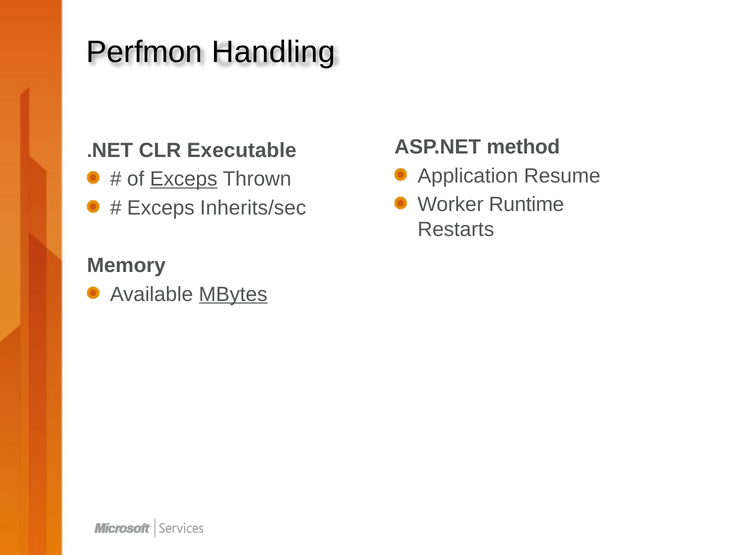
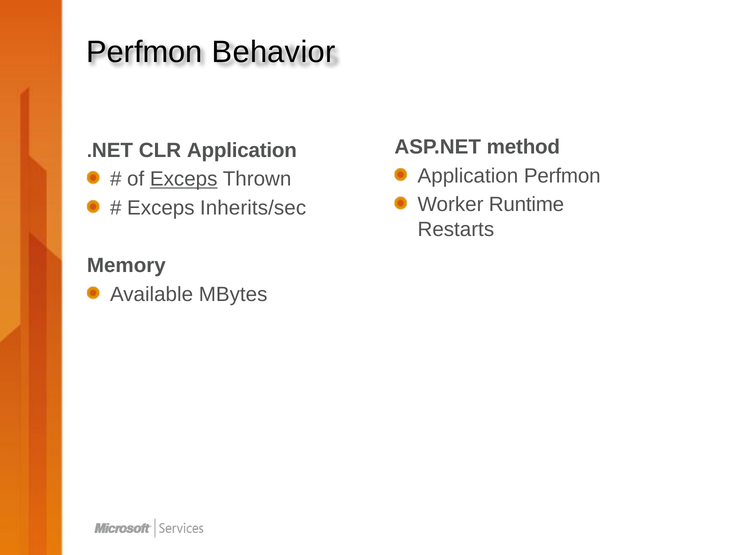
Handling: Handling -> Behavior (274, 52)
CLR Executable: Executable -> Application (242, 150)
Application Resume: Resume -> Perfmon (562, 176)
MBytes underline: present -> none (233, 294)
